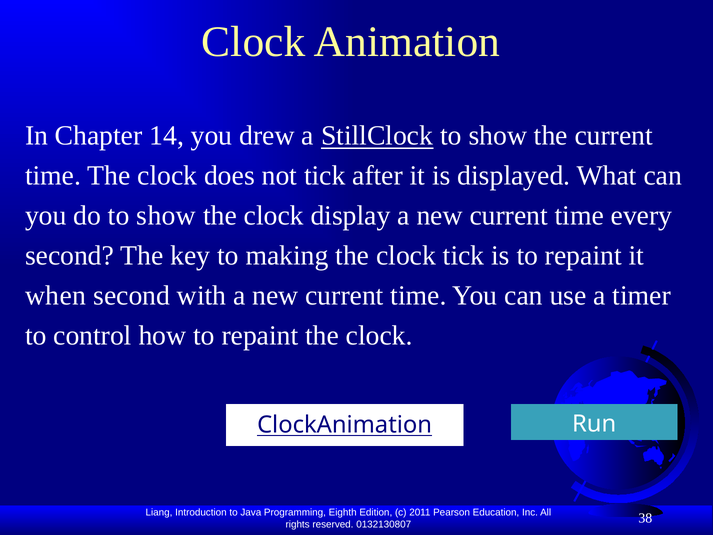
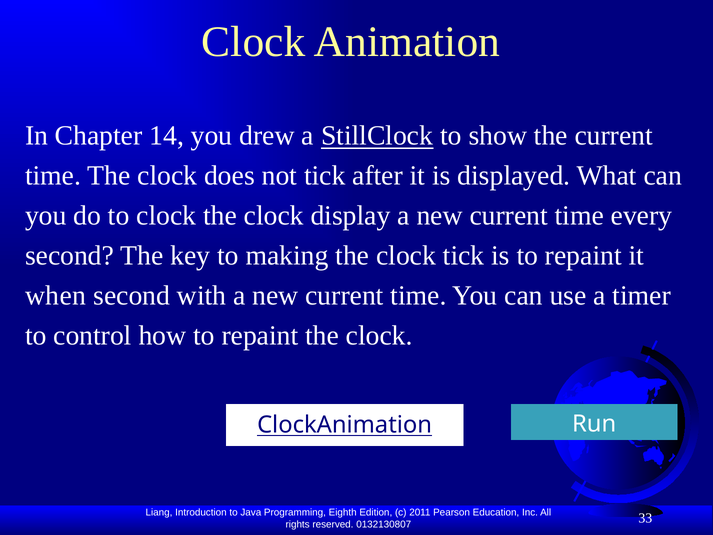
do to show: show -> clock (166, 216)
38: 38 -> 33 (645, 518)
